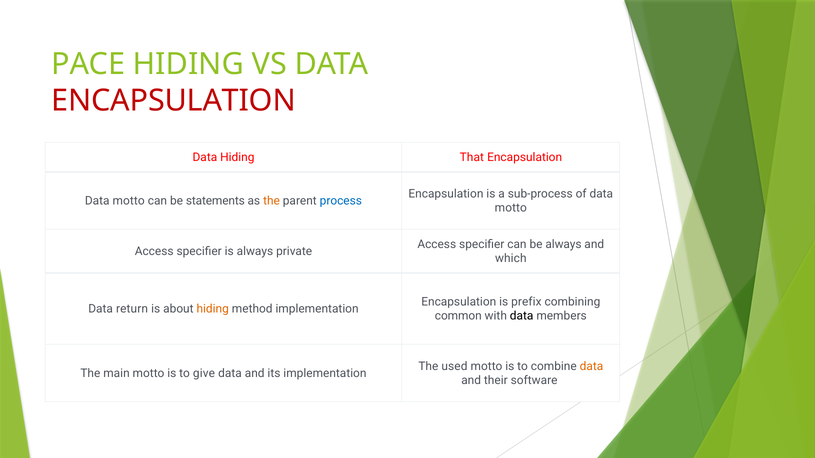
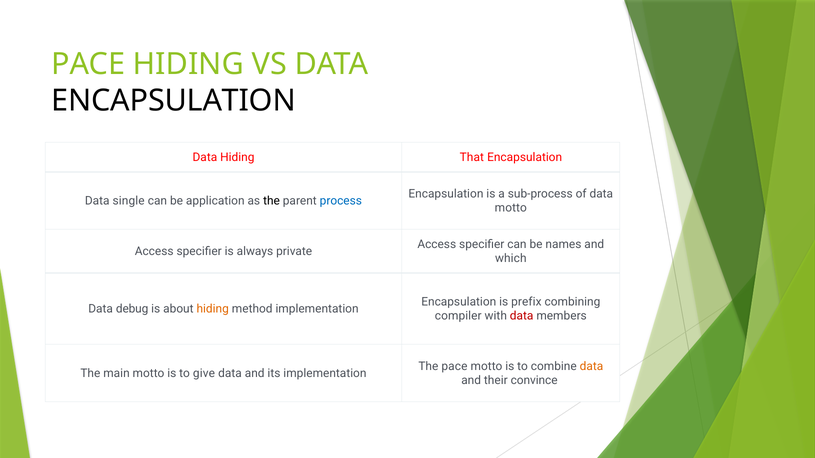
ENCAPSULATION colour: red -> black (174, 101)
motto: motto -> single (129, 201)
statements: statements -> application (215, 201)
the colour: orange -> black (272, 201)
be always: always -> names (563, 245)
return: return -> debug (132, 309)
common: common -> compiler (458, 316)
data colour: black -> red (522, 316)
The used: used -> pace (454, 367)
software: software -> convince (534, 381)
